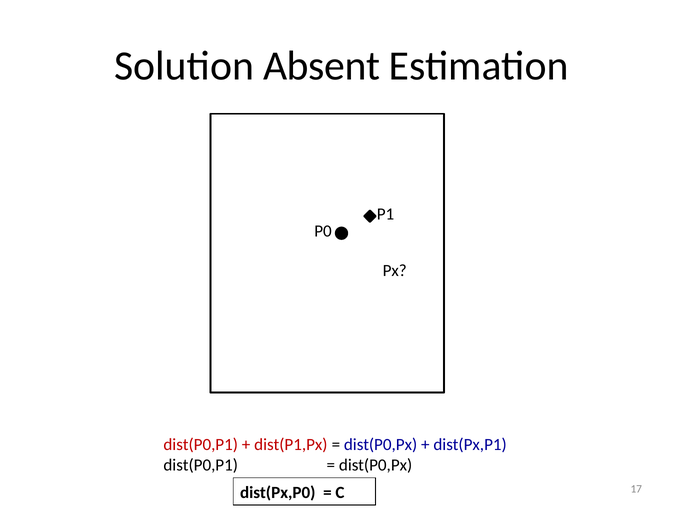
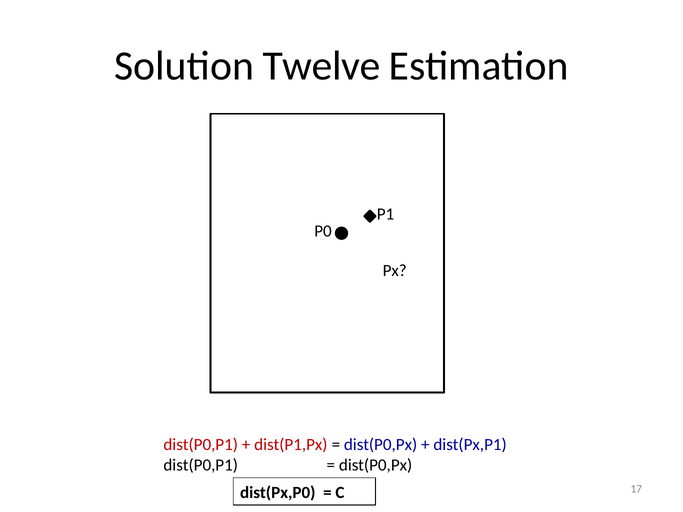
Absent: Absent -> Twelve (322, 66)
